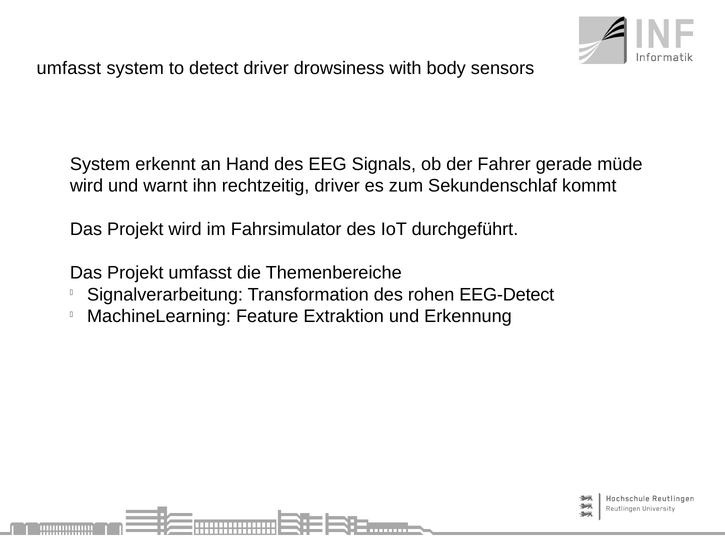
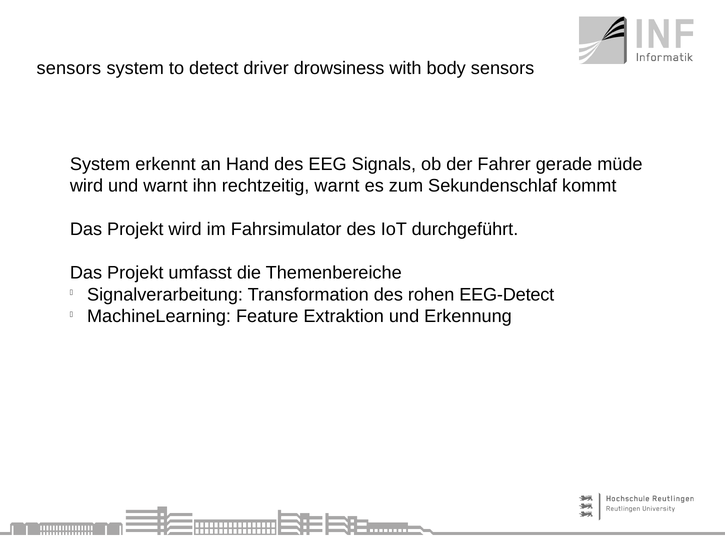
umfasst: umfasst -> sensors (69, 68)
rechtzeitig driver: driver -> warnt (337, 186)
